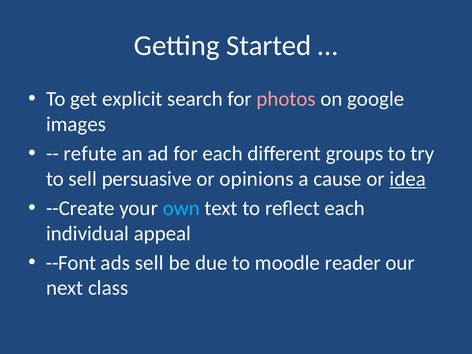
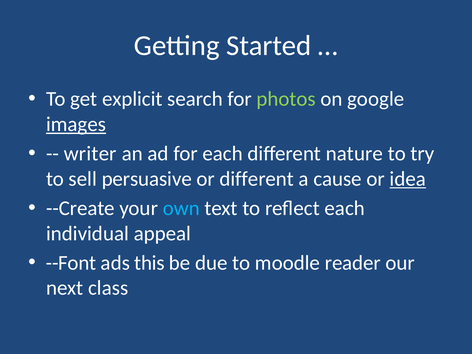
photos colour: pink -> light green (286, 99)
images underline: none -> present (76, 124)
refute: refute -> writer (90, 154)
groups: groups -> nature (354, 154)
or opinions: opinions -> different (257, 179)
ads sell: sell -> this (149, 263)
